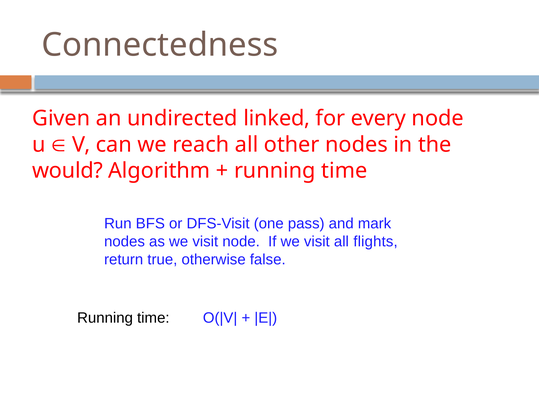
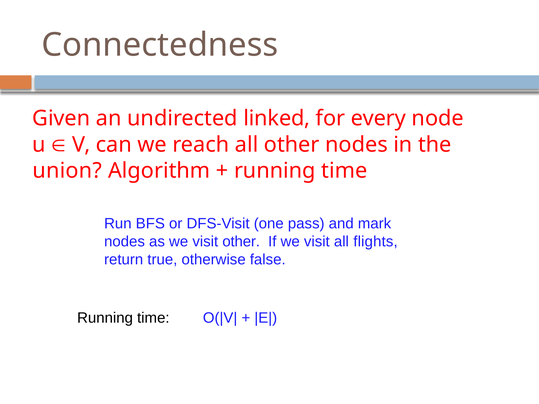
would: would -> union (67, 171)
visit node: node -> other (241, 242)
